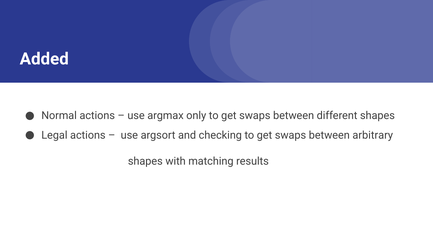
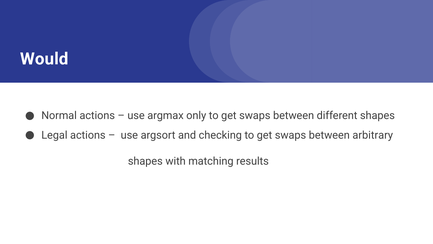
Added: Added -> Would (44, 59)
